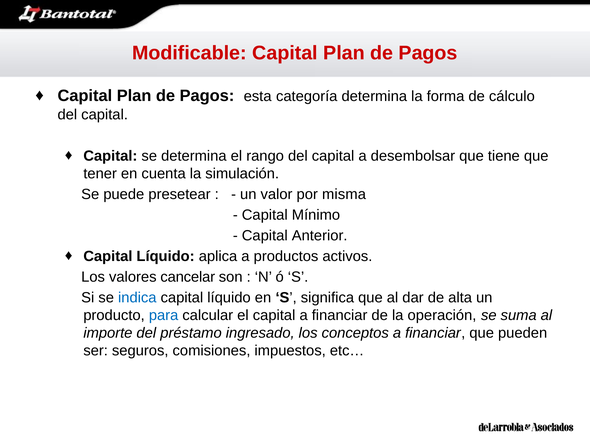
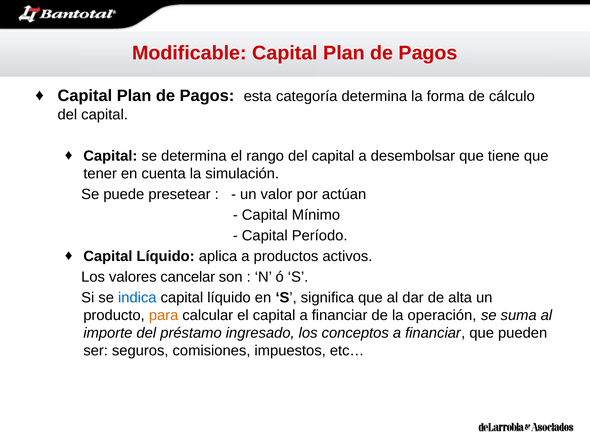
misma: misma -> actúan (344, 194)
Anterior: Anterior -> Período (320, 235)
para colour: blue -> orange (164, 315)
